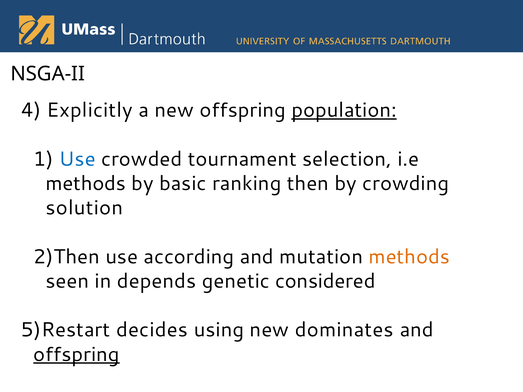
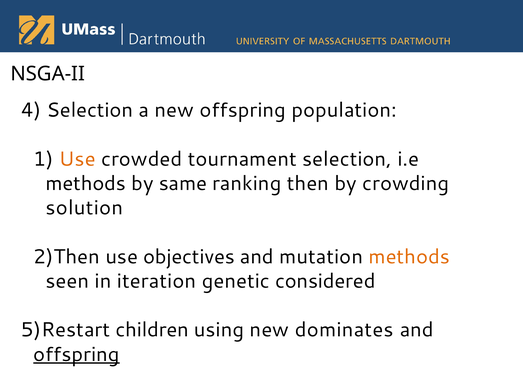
Explicitly: Explicitly -> Selection (90, 110)
population underline: present -> none (344, 110)
Use colour: blue -> orange (77, 159)
basic: basic -> same (183, 184)
according: according -> objectives (189, 257)
depends: depends -> iteration (157, 281)
decides: decides -> children (152, 330)
